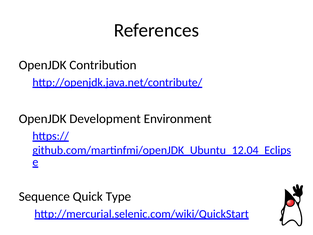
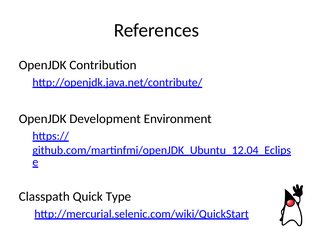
Sequence: Sequence -> Classpath (44, 196)
